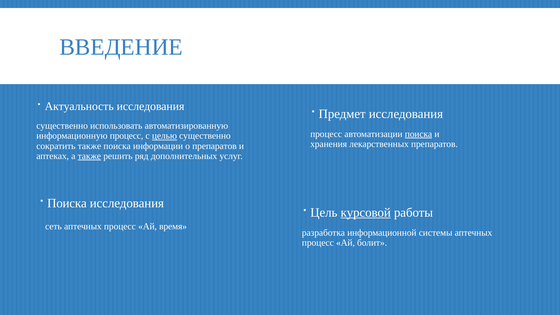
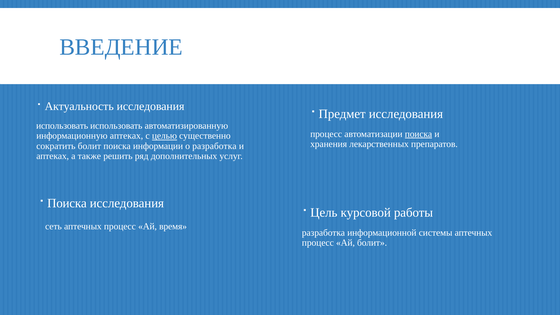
существенно: существенно -> использовать (62, 126)
информационную процесс: процесс -> аптеках (127, 136)
сократить также: также -> болит (89, 146)
о препаратов: препаратов -> разработка (214, 146)
также underline: present -> none (89, 156)
курсовой underline: present -> none (366, 213)
